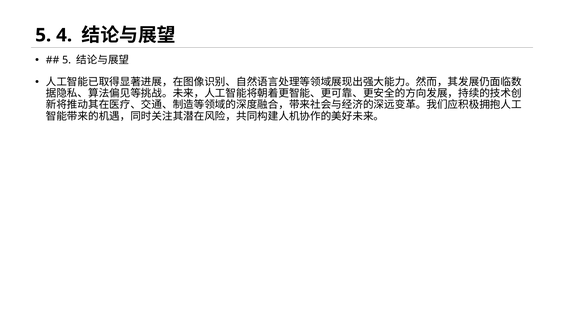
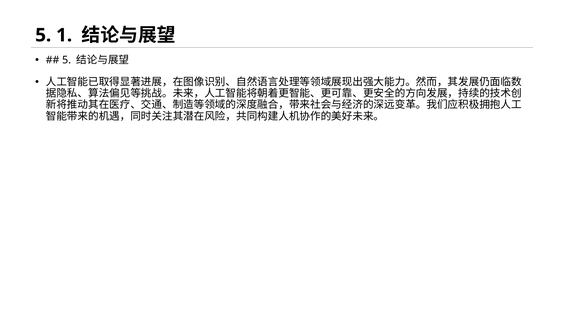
4: 4 -> 1 (64, 35)
